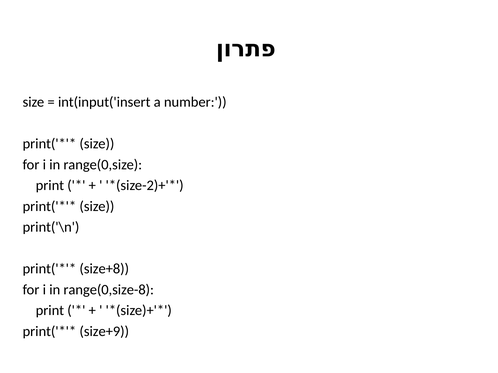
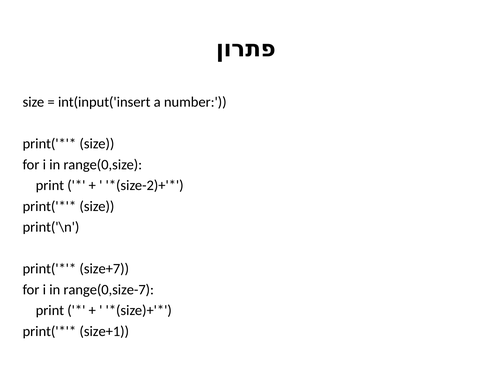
size+8: size+8 -> size+7 (104, 269)
range(0,size-8: range(0,size-8 -> range(0,size-7 (109, 290)
size+9: size+9 -> size+1 (104, 332)
